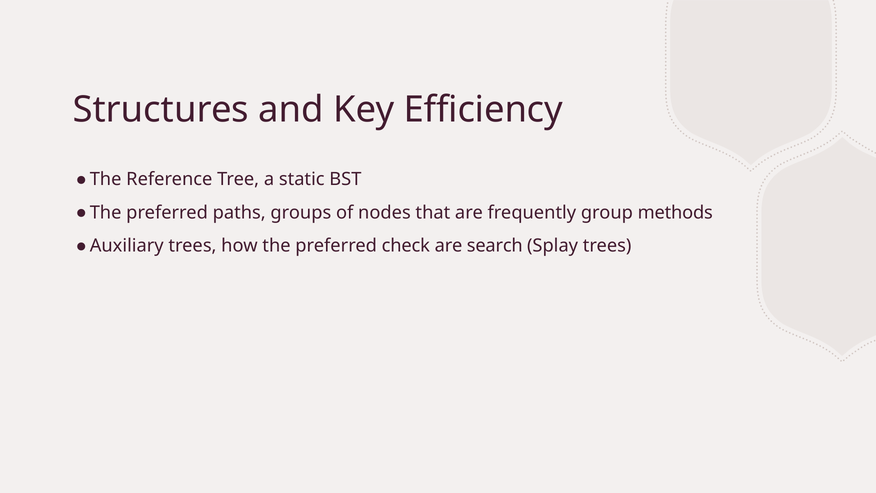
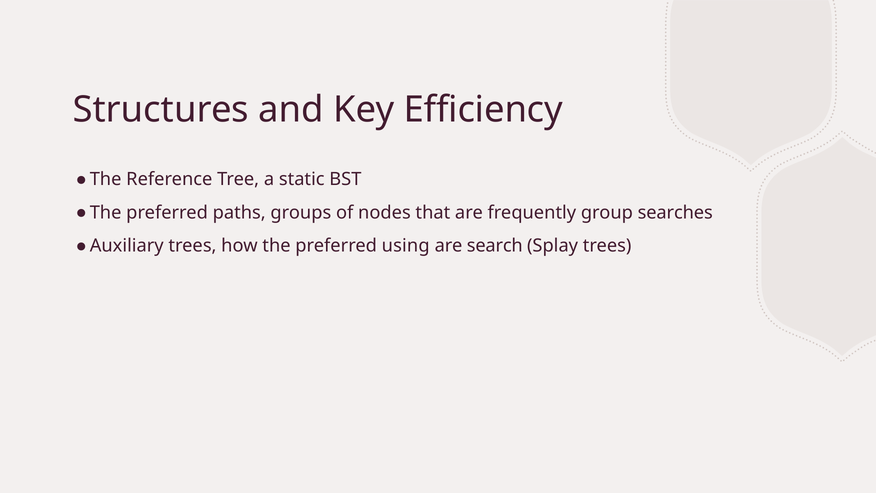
methods: methods -> searches (675, 212)
check: check -> using (406, 246)
